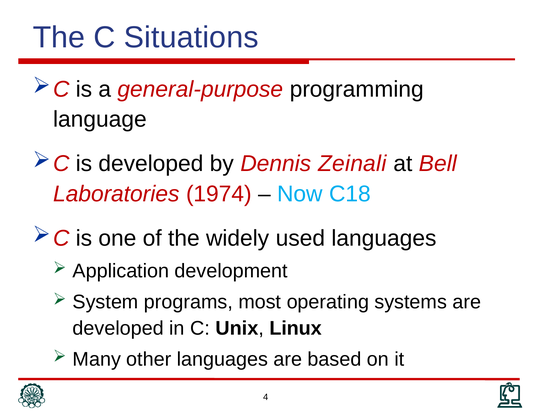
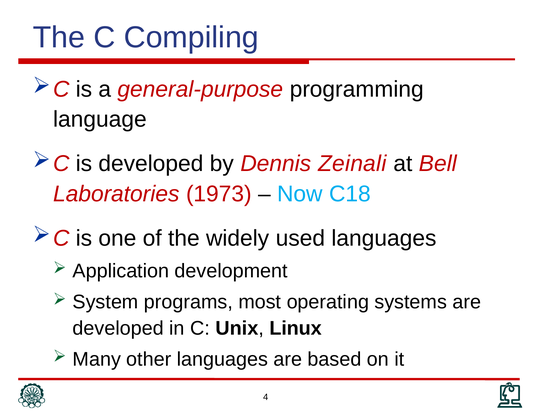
Situations: Situations -> Compiling (191, 38)
1974: 1974 -> 1973 (219, 194)
